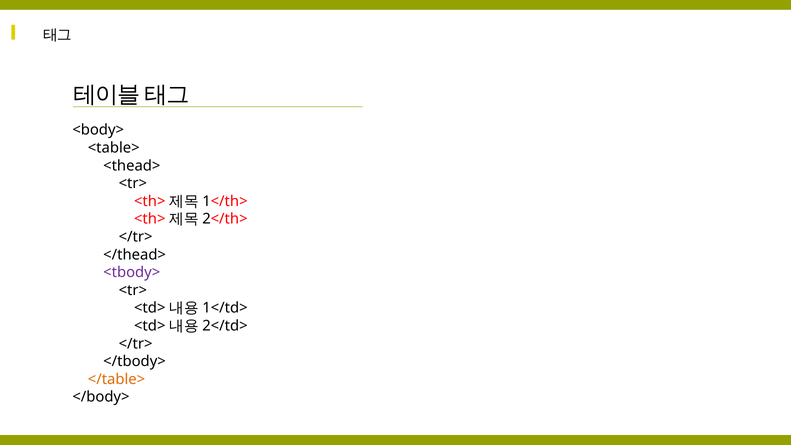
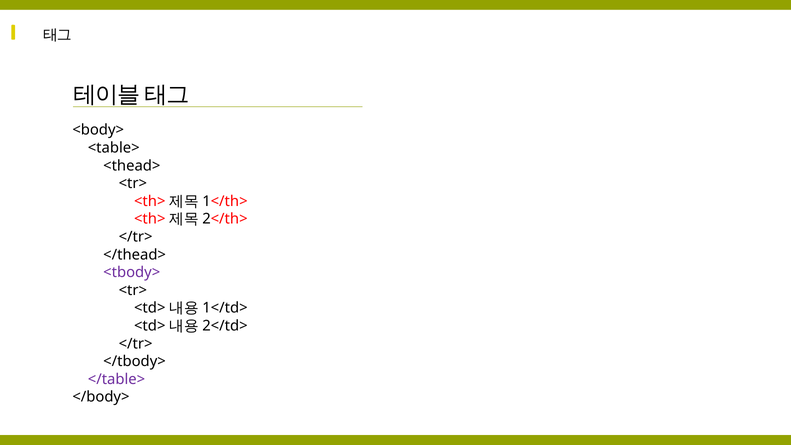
</table> colour: orange -> purple (116, 379)
